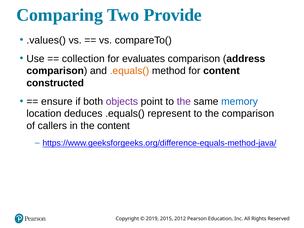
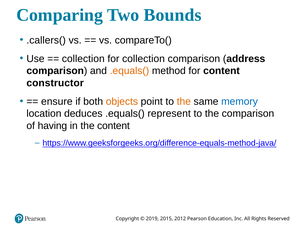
Provide: Provide -> Bounds (173, 15)
.values(: .values( -> .callers( (46, 40)
for evaluates: evaluates -> collection (143, 59)
constructed: constructed -> constructor (55, 83)
objects colour: purple -> orange (122, 101)
the colour: purple -> orange (184, 101)
callers: callers -> having (52, 126)
